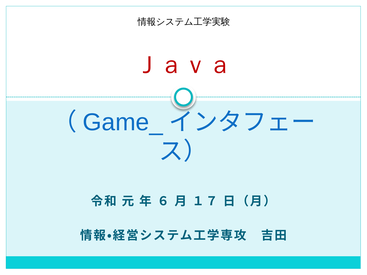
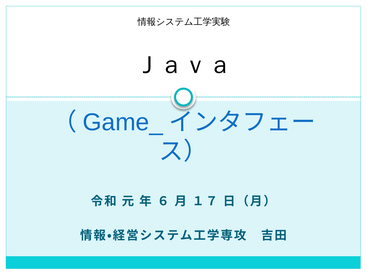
Ｊａｖａ colour: red -> black (183, 65)
